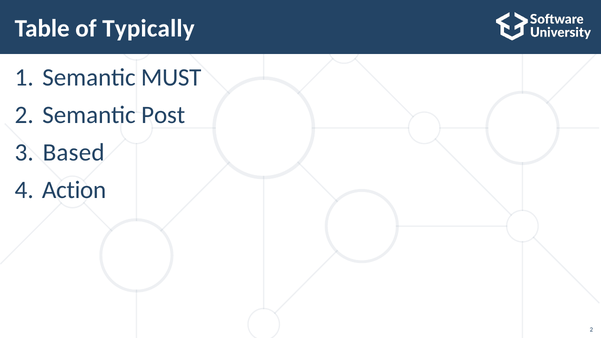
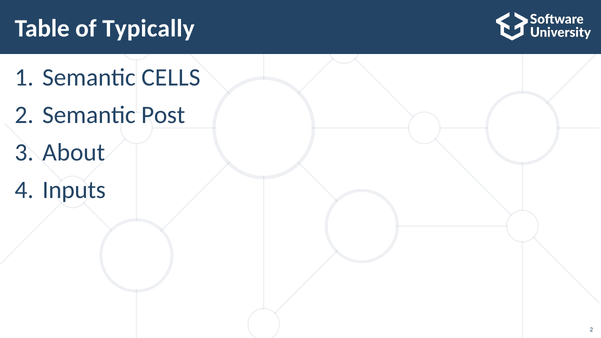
MUST: MUST -> CELLS (171, 78)
Based: Based -> About (74, 153)
Action: Action -> Inputs (74, 190)
